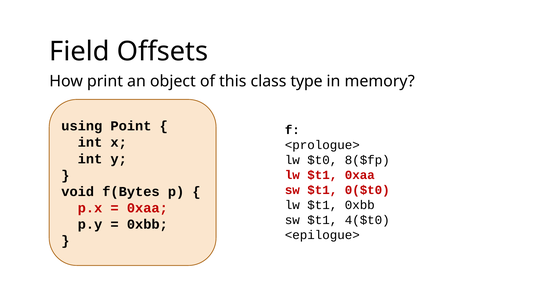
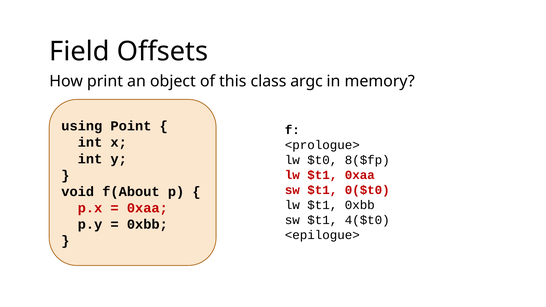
type: type -> argc (307, 81)
f(Bytes: f(Bytes -> f(About (131, 192)
